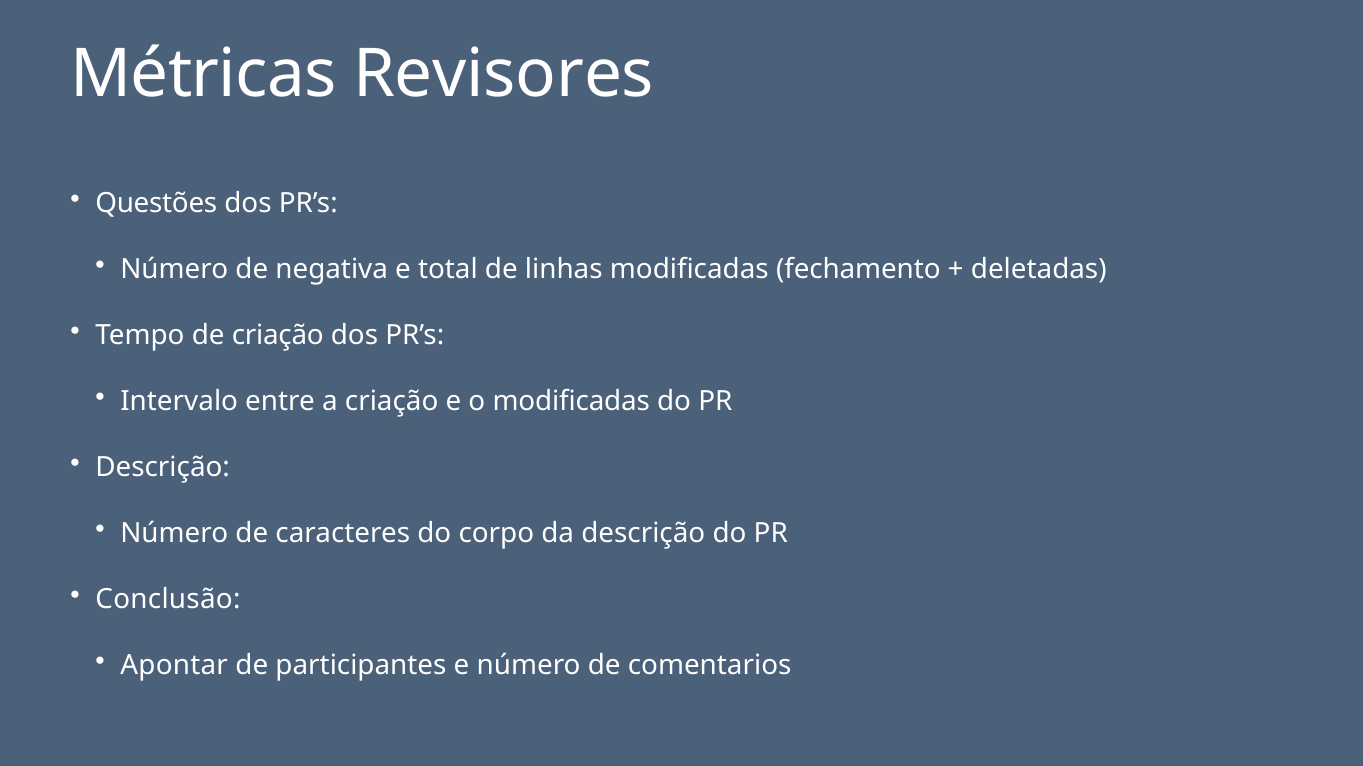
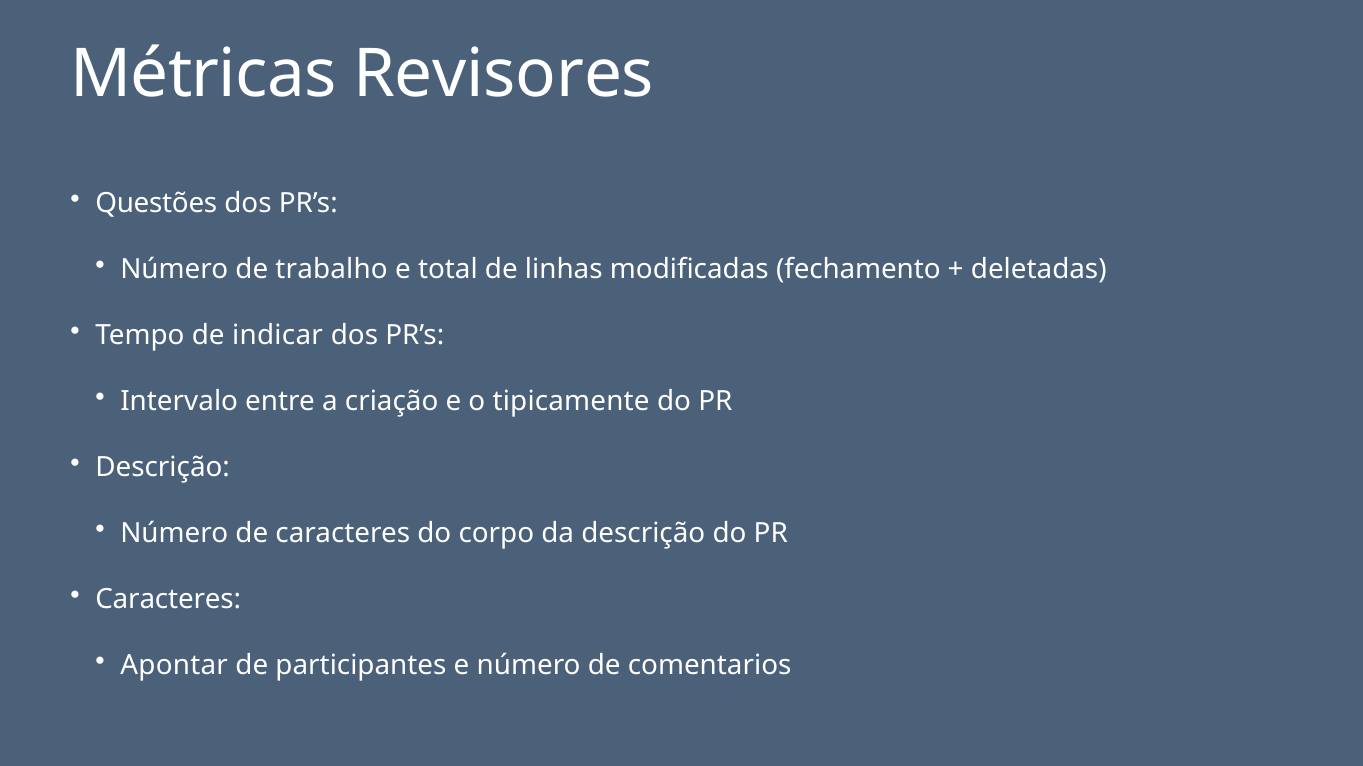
negativa: negativa -> trabalho (332, 270)
de criação: criação -> indicar (278, 336)
o modificadas: modificadas -> tipicamente (571, 402)
Conclusão: Conclusão -> Caracteres (168, 600)
